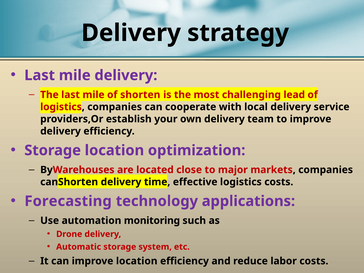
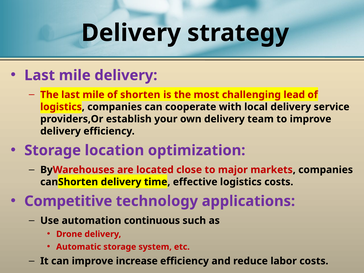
Forecasting: Forecasting -> Competitive (68, 201)
monitoring: monitoring -> continuous (152, 221)
improve location: location -> increase (137, 261)
